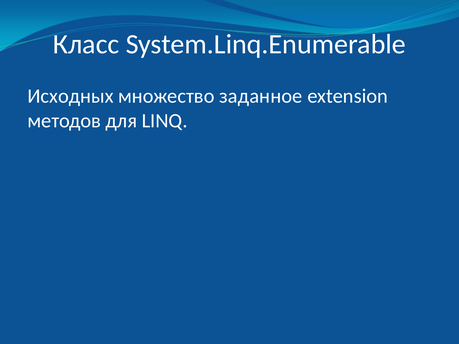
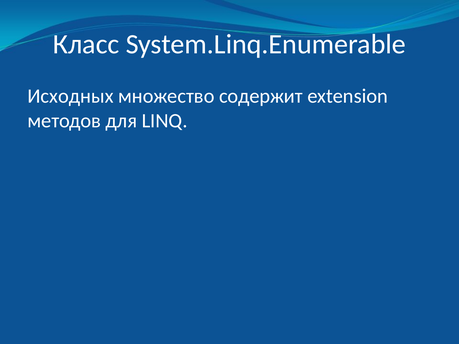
заданное: заданное -> содержит (261, 96)
